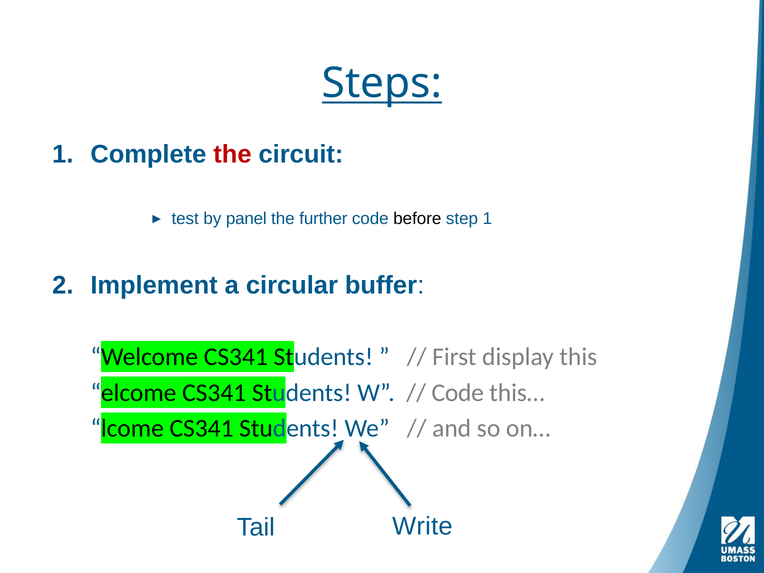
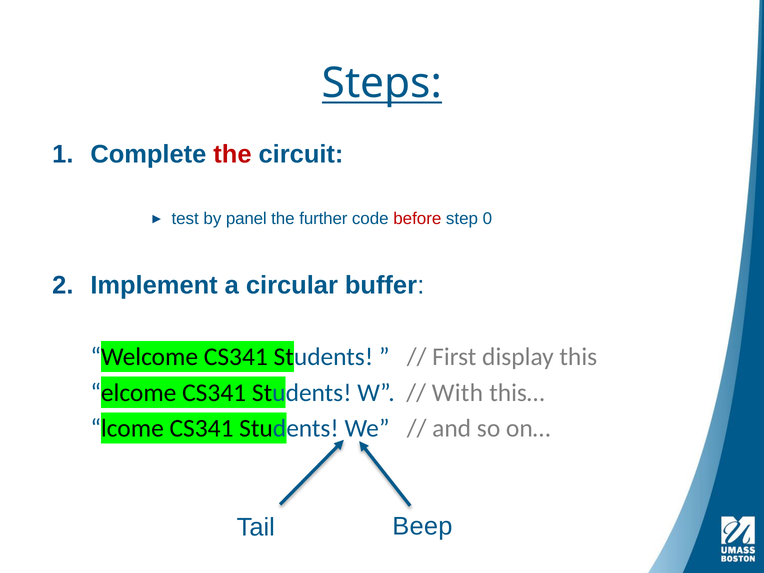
before colour: black -> red (417, 218)
step 1: 1 -> 0 (487, 218)
Code: Code -> With (457, 393)
Write: Write -> Beep (422, 527)
